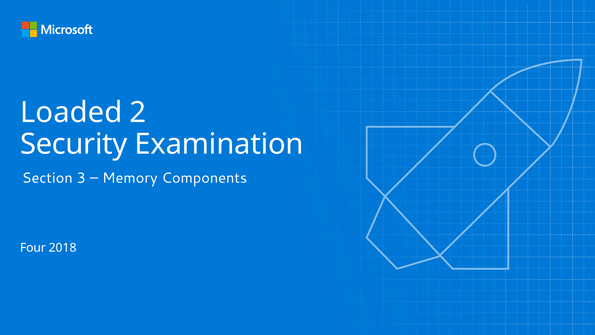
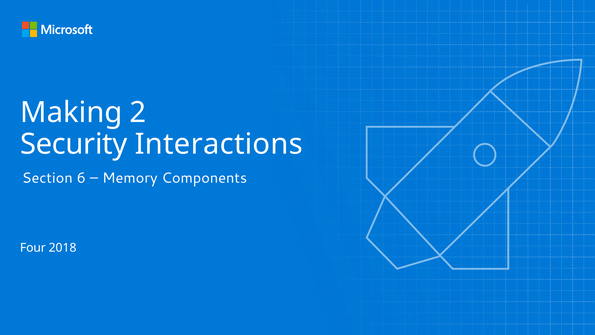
Loaded: Loaded -> Making (71, 112)
Examination: Examination -> Interactions (219, 144)
3: 3 -> 6 (81, 178)
